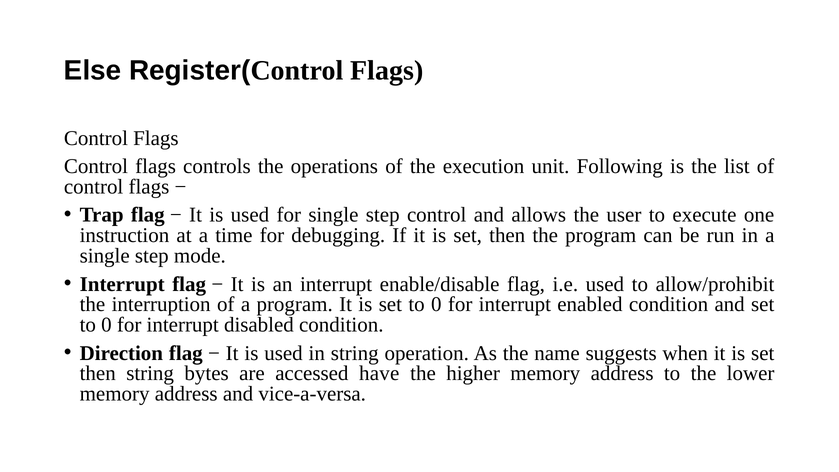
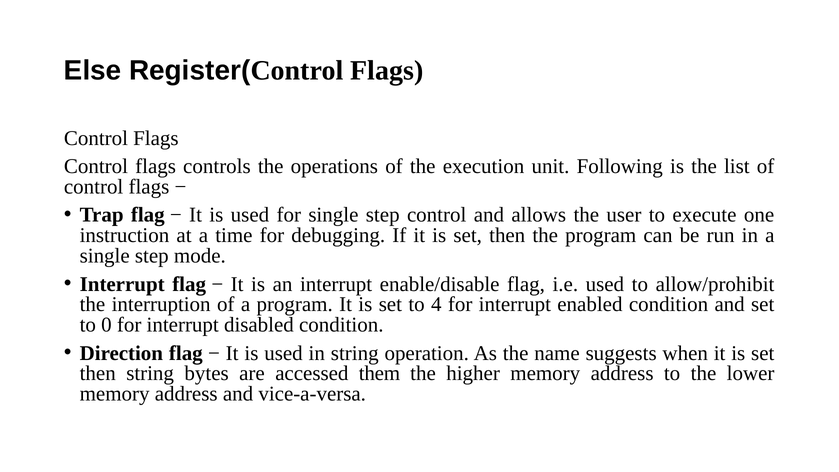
is set to 0: 0 -> 4 (436, 304)
have: have -> them (379, 373)
